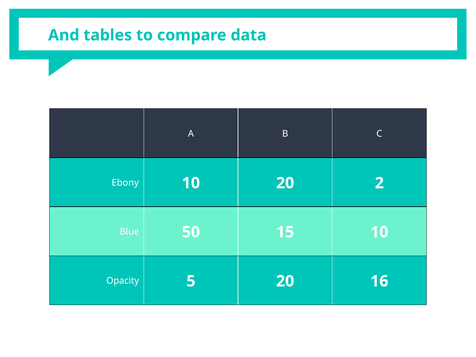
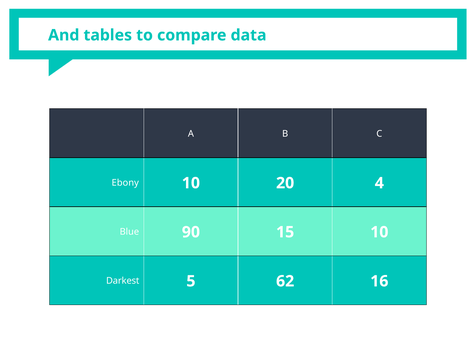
2: 2 -> 4 (379, 183)
50: 50 -> 90 (191, 232)
Opacity: Opacity -> Darkest (123, 281)
5 20: 20 -> 62 (285, 281)
